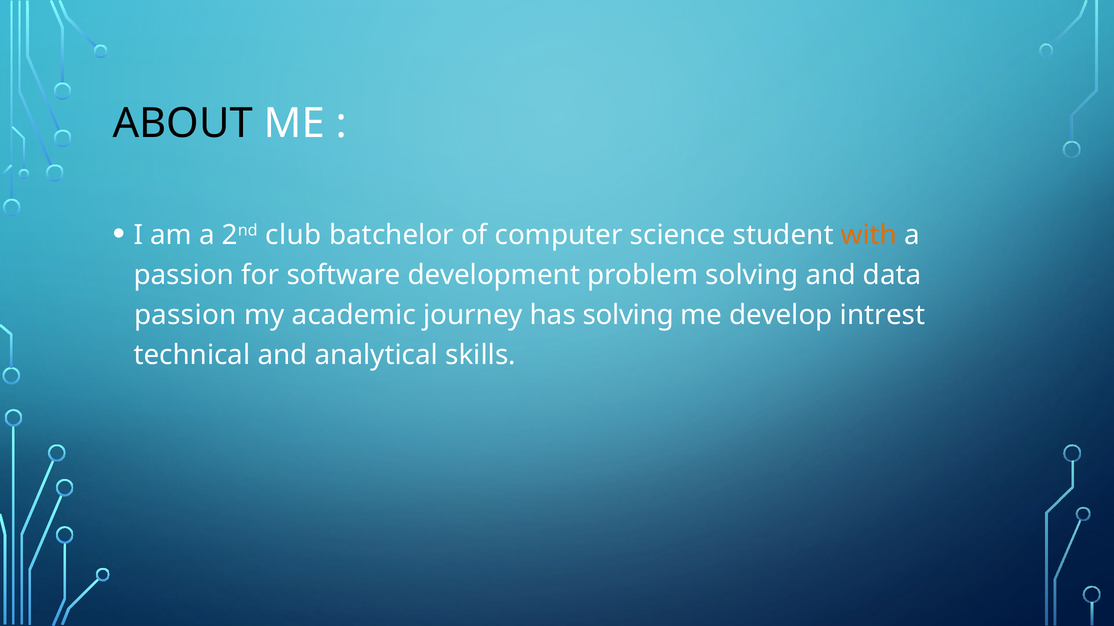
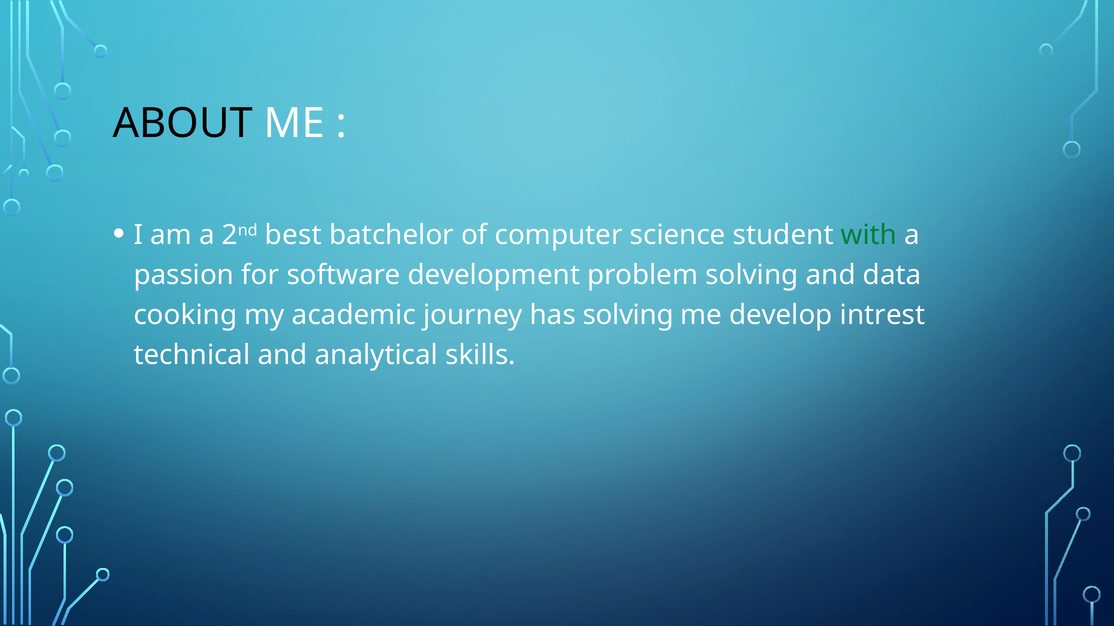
club: club -> best (293, 235)
with colour: orange -> green (869, 235)
passion: passion -> cooking (185, 315)
